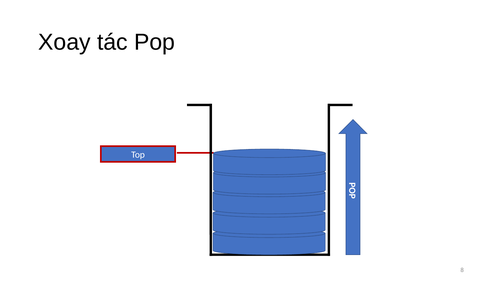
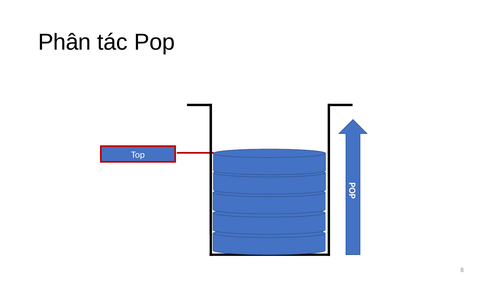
Xoay: Xoay -> Phân (65, 42)
